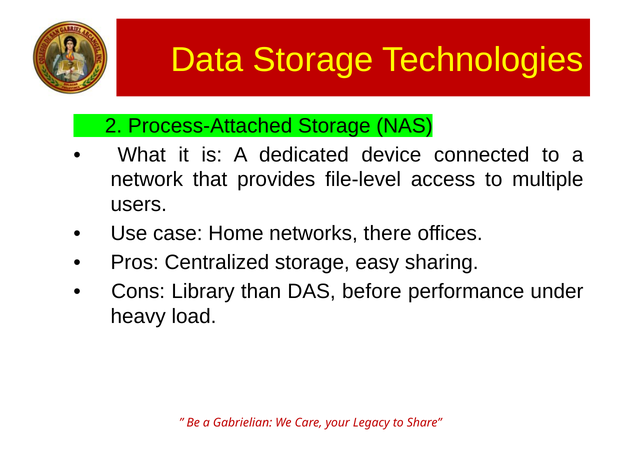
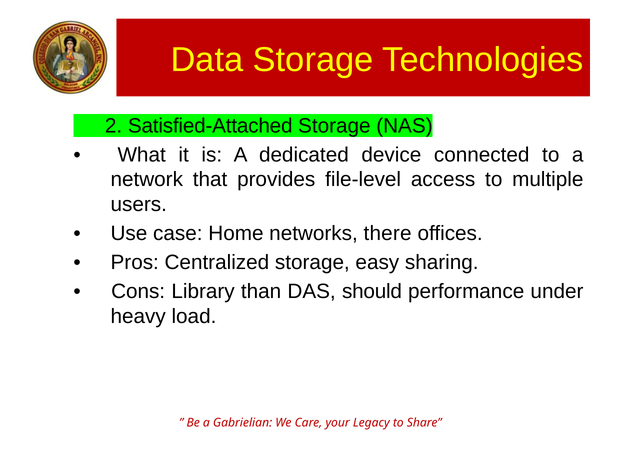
Process-Attached: Process-Attached -> Satisfied-Attached (210, 126)
before: before -> should (372, 291)
